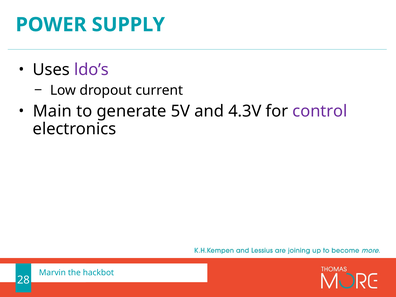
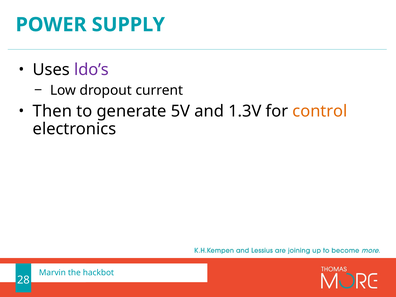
Main: Main -> Then (52, 111)
4.3V: 4.3V -> 1.3V (245, 111)
control colour: purple -> orange (320, 111)
